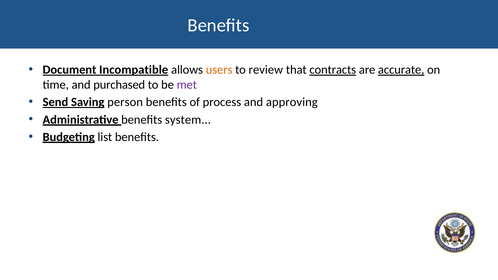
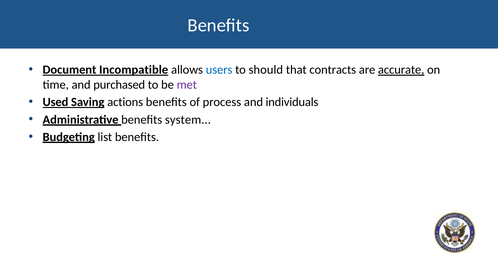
users colour: orange -> blue (219, 70)
review: review -> should (266, 70)
contracts underline: present -> none (333, 70)
Send: Send -> Used (55, 102)
person: person -> actions (125, 102)
approving: approving -> individuals (292, 102)
